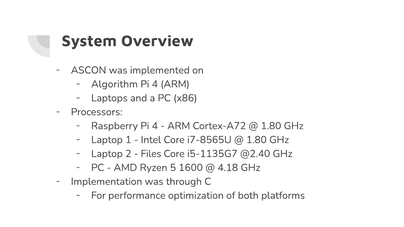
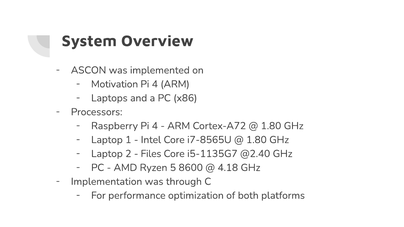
Algorithm: Algorithm -> Motivation (115, 84)
1600: 1600 -> 8600 (191, 168)
